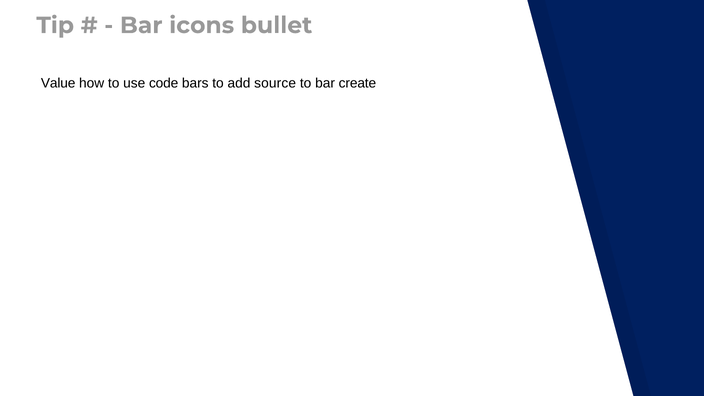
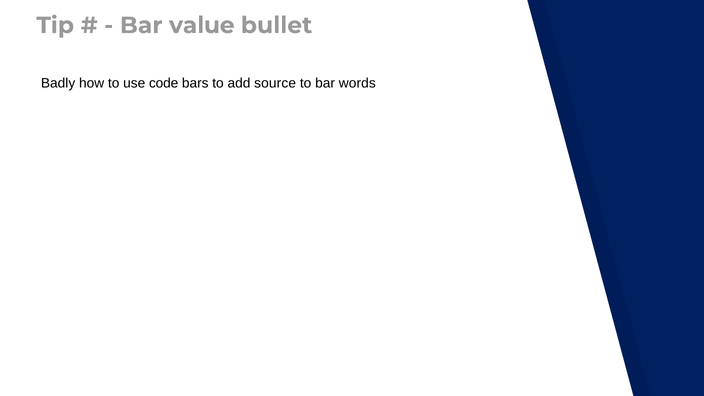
icons: icons -> value (202, 25)
Value: Value -> Badly (58, 83)
create: create -> words (357, 83)
